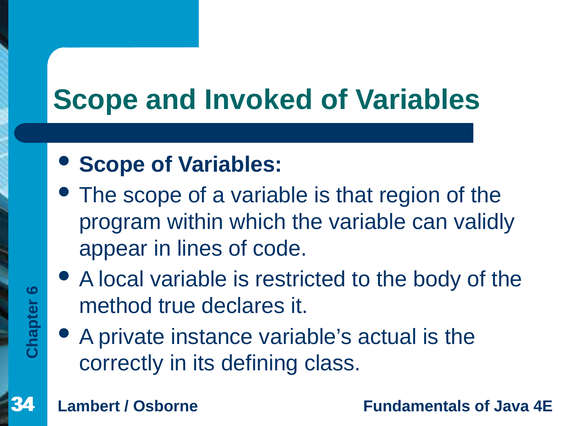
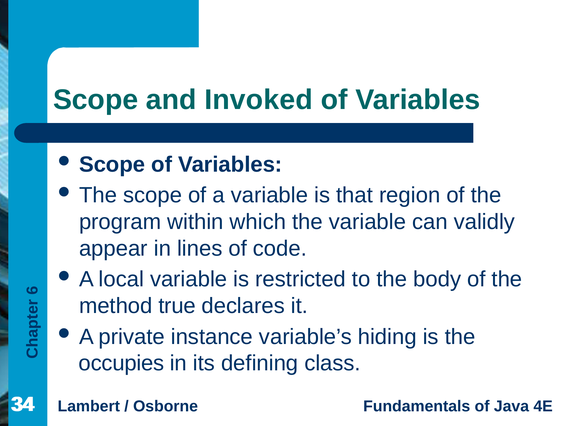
actual: actual -> hiding (387, 337)
correctly: correctly -> occupies (121, 363)
